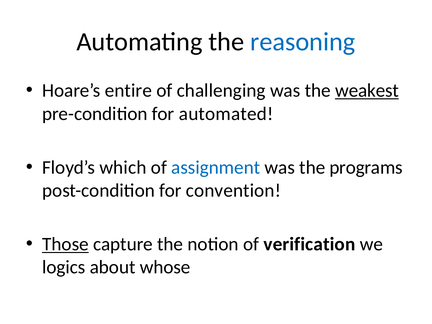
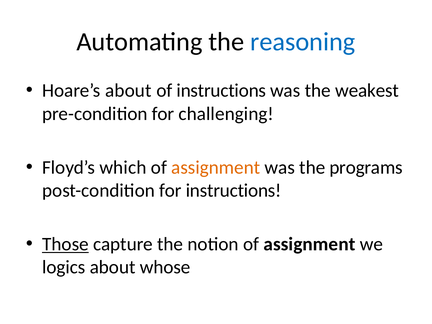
Hoare’s entire: entire -> about (128, 91)
of challenging: challenging -> instructions (221, 91)
weakest underline: present -> none (367, 91)
automated: automated -> challenging (226, 114)
assignment colour: blue -> orange (216, 167)
for convention: convention -> instructions (234, 190)
notion of verification: verification -> assignment (309, 244)
